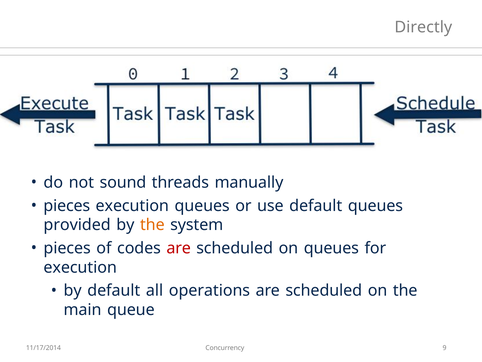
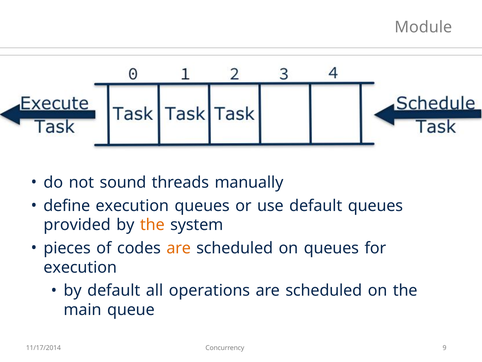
Directly: Directly -> Module (423, 27)
pieces: pieces -> define (67, 205)
are colour: red -> orange (179, 248)
